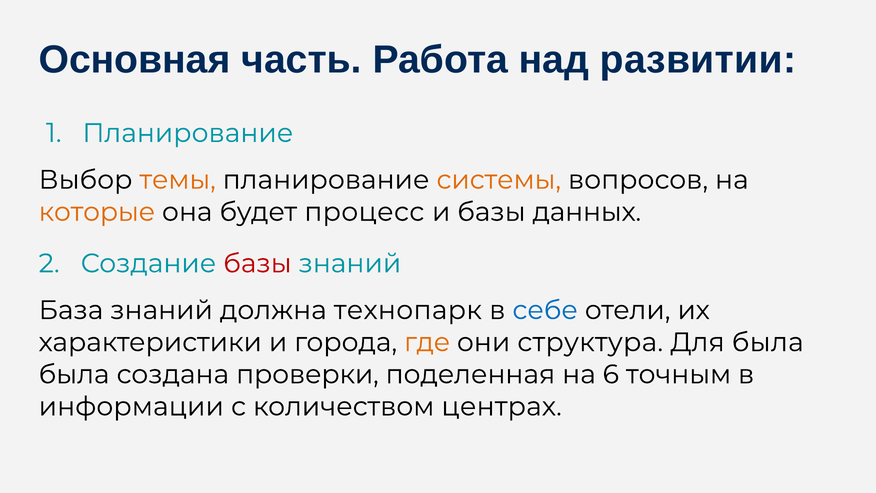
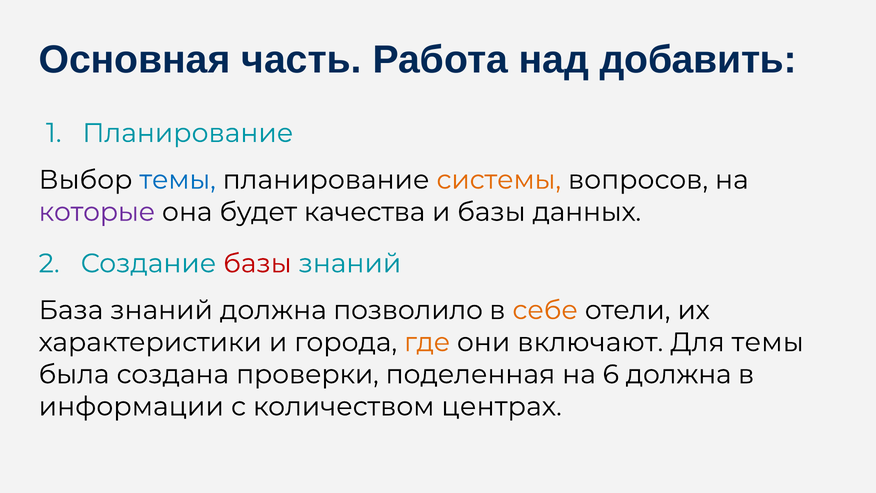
развитии: развитии -> добавить (698, 60)
темы colour: orange -> blue (178, 180)
которые colour: orange -> purple (97, 212)
процесс: процесс -> качества (365, 212)
технопарк: технопарк -> позволило (408, 310)
себе colour: blue -> orange (545, 310)
структура: структура -> включают (590, 342)
Для была: была -> темы (768, 342)
6 точным: точным -> должна (679, 374)
